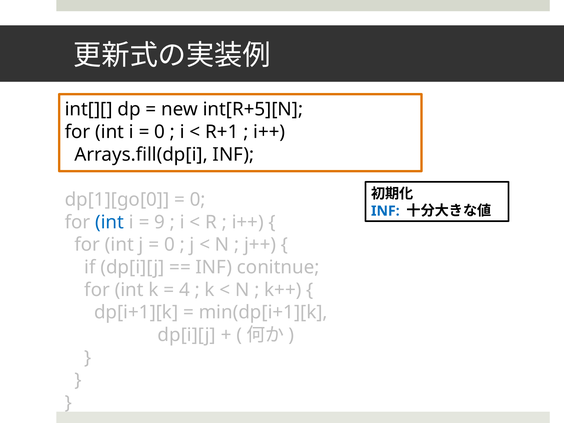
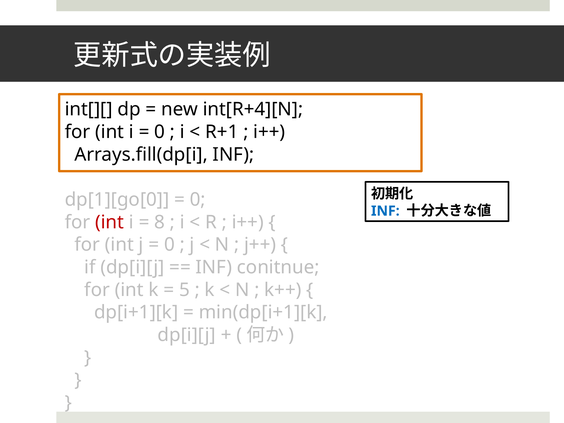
int[R+5][N: int[R+5][N -> int[R+4][N (253, 109)
int colour: blue -> red (110, 222)
9: 9 -> 8 (160, 222)
4: 4 -> 5 (184, 290)
